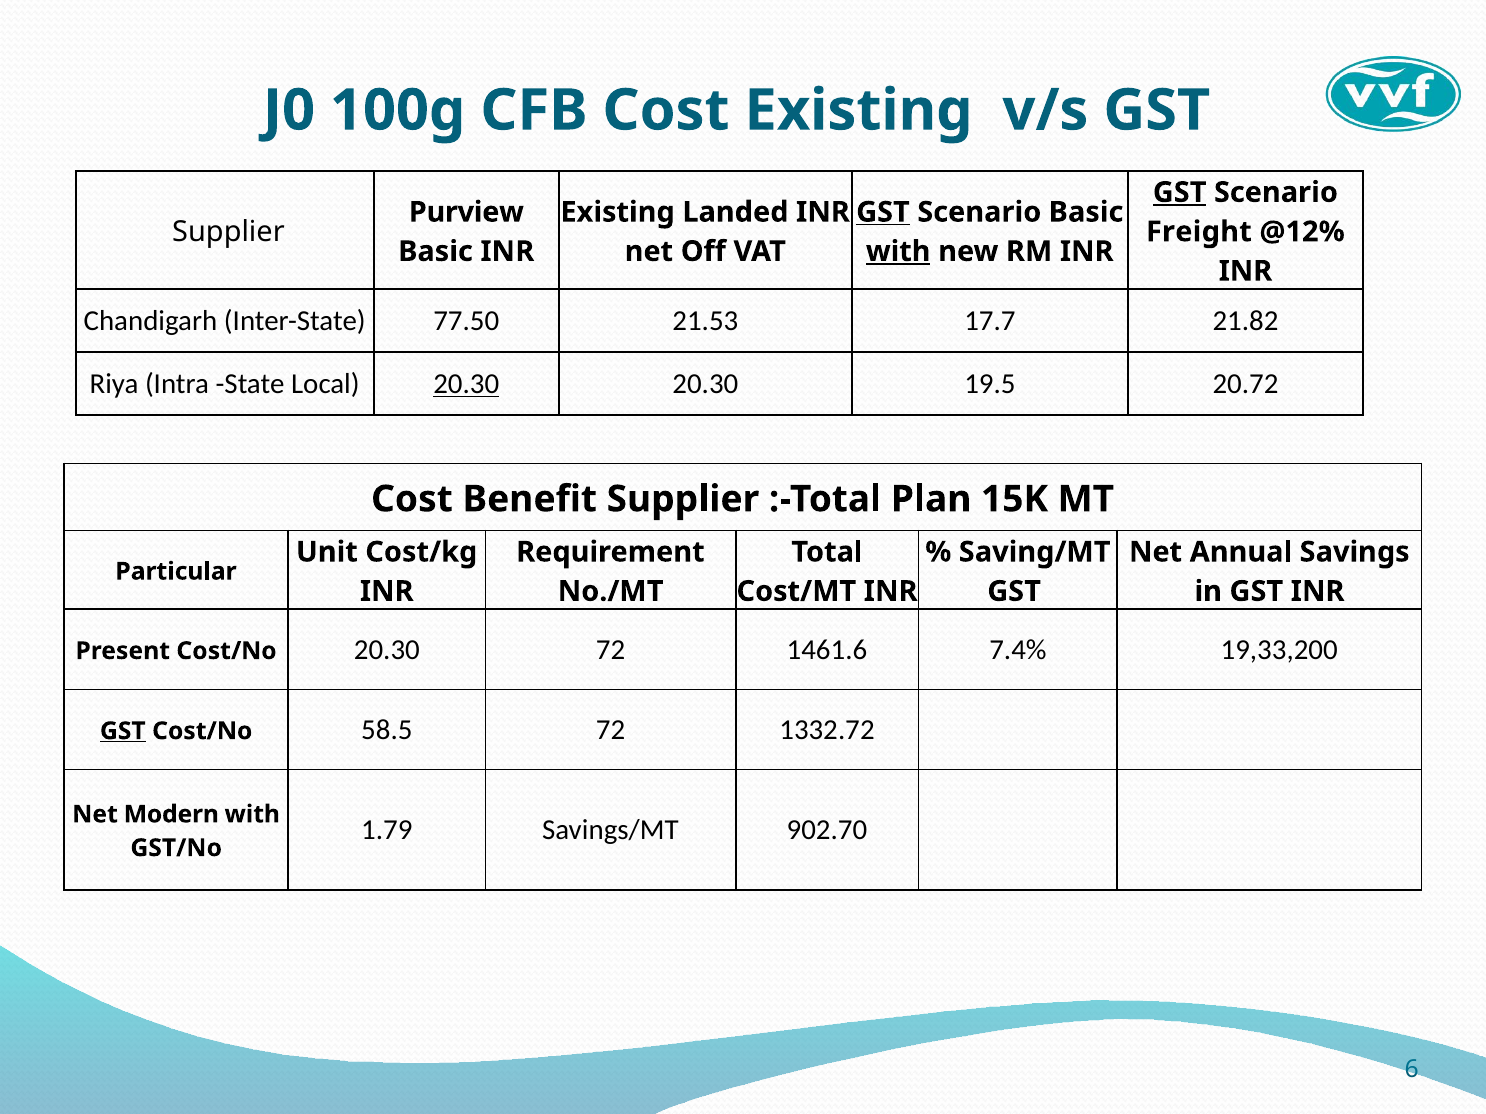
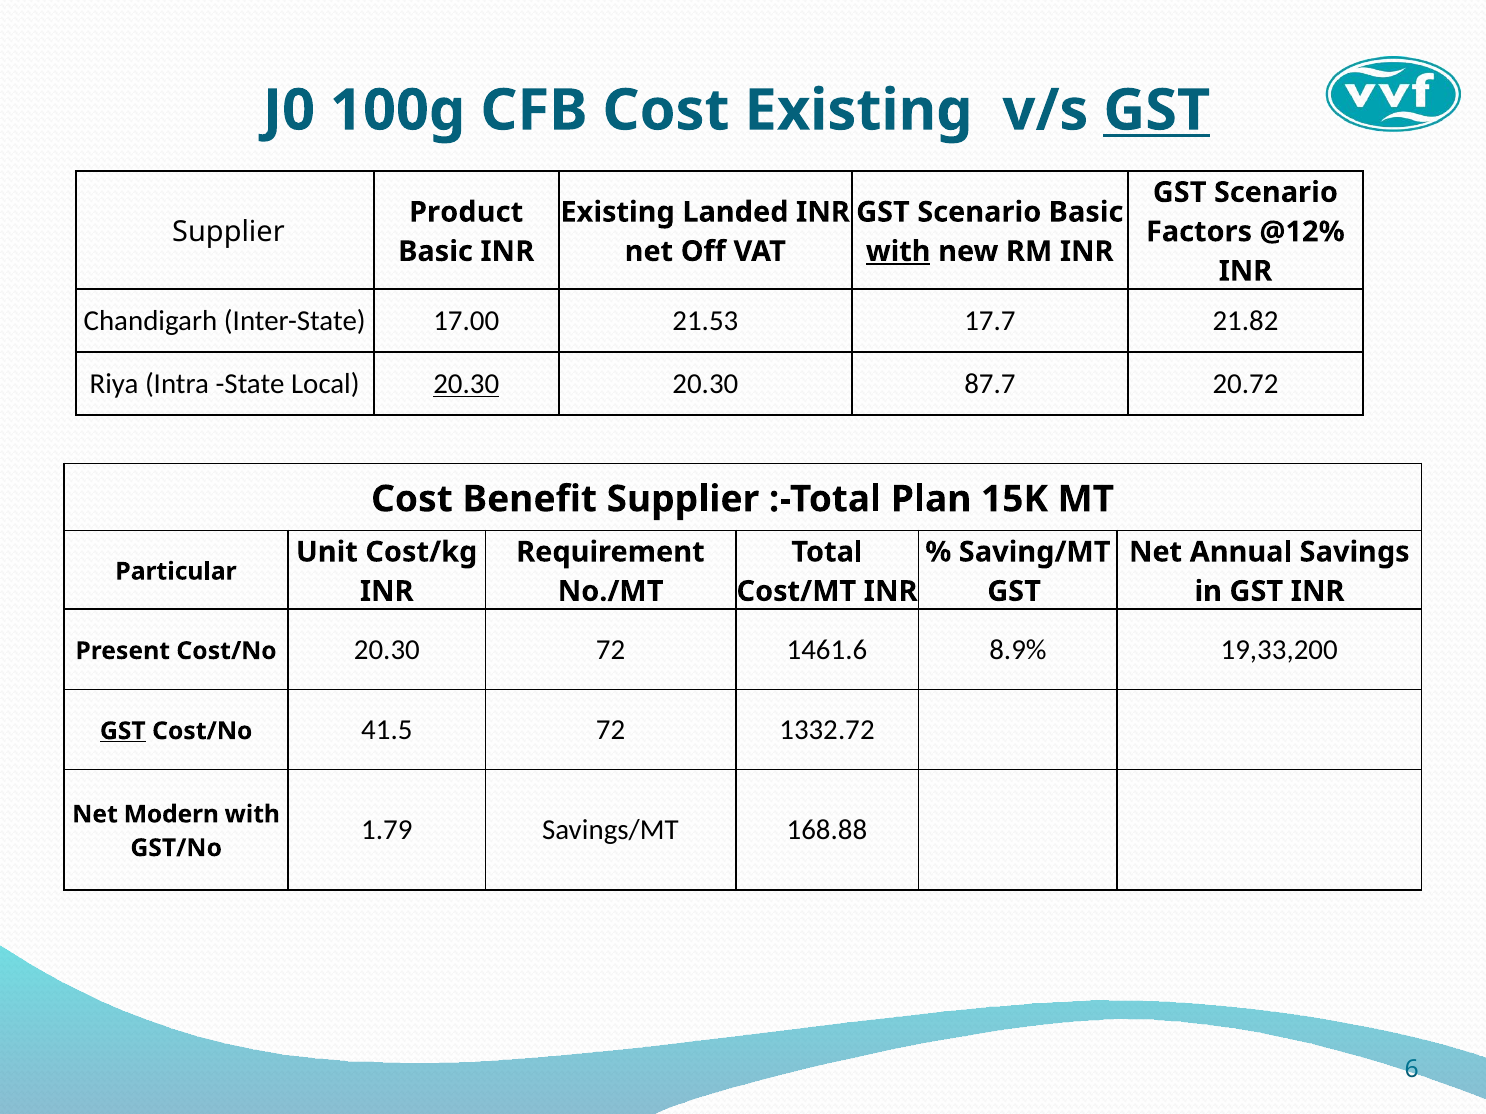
GST underline: none -> present (1157, 111)
GST underline: present -> none (1180, 192)
Purview: Purview -> Product (466, 212)
GST underline: present -> none (883, 212)
Freight: Freight -> Factors (1199, 232)
77.50: 77.50 -> 17.00 (466, 321)
19.5: 19.5 -> 87.7 (990, 384)
7.4%: 7.4% -> 8.9% (1018, 650)
58.5: 58.5 -> 41.5 (387, 730)
902.70: 902.70 -> 168.88 (827, 830)
